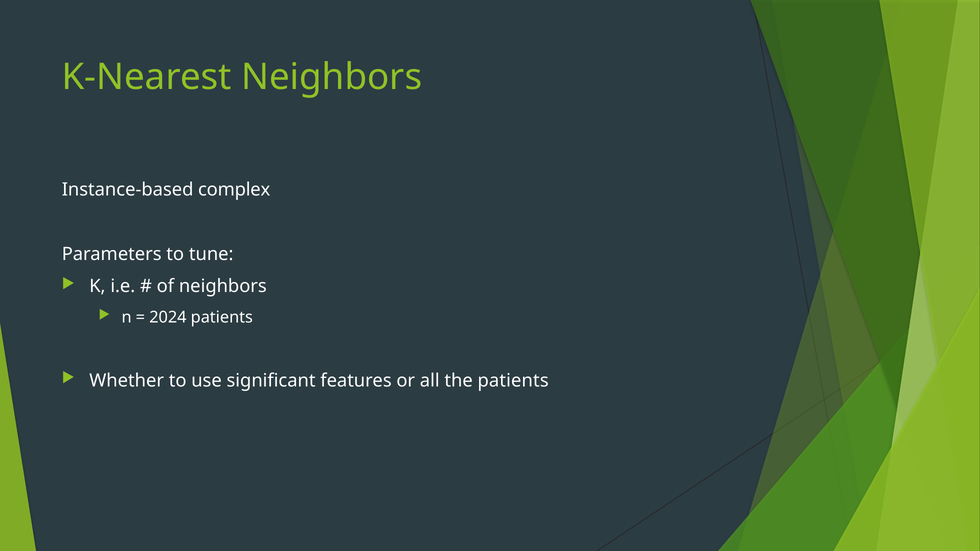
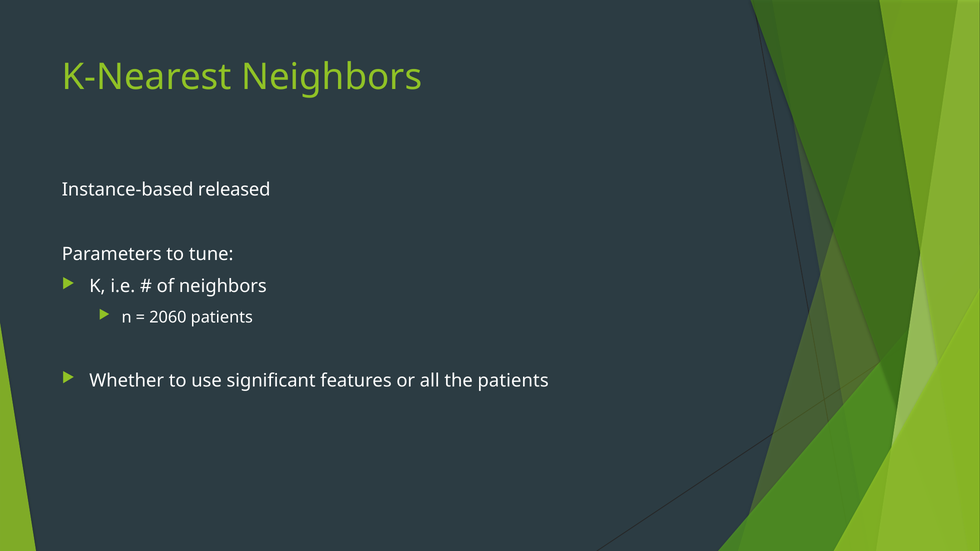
complex: complex -> released (234, 190)
2024: 2024 -> 2060 (168, 317)
